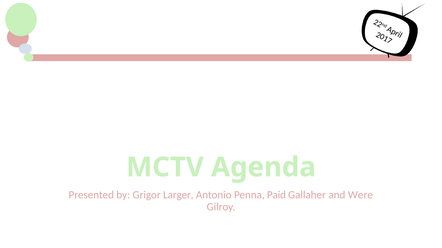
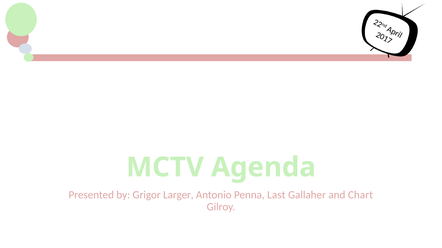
Paid: Paid -> Last (276, 195)
Were: Were -> Chart (360, 195)
